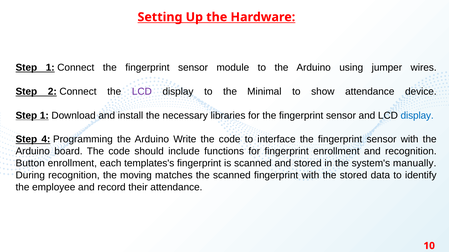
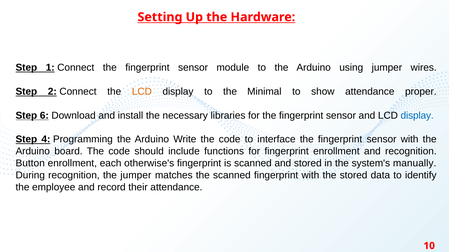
LCD colour: purple -> orange (142, 92)
device: device -> proper (421, 92)
1: 1 -> 6 (44, 116)
templates's: templates's -> otherwise's (149, 164)
the moving: moving -> jumper (136, 176)
